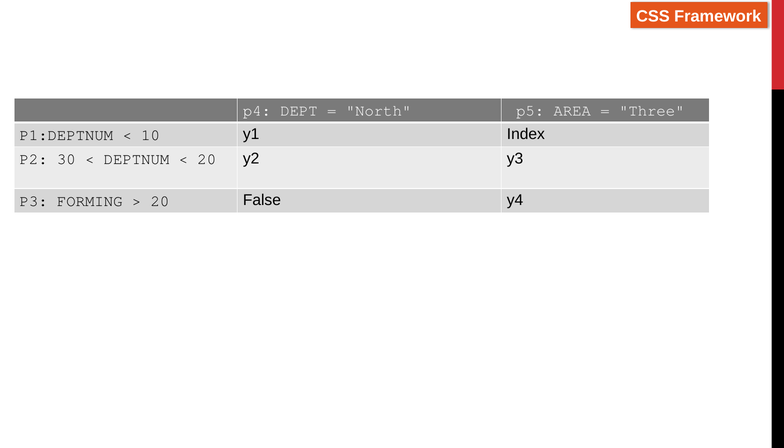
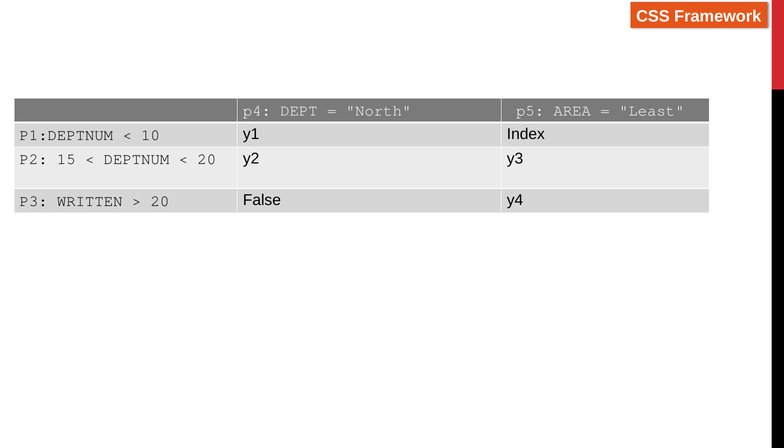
Three: Three -> Least (652, 111)
30: 30 -> 15 (66, 159)
FORMING: FORMING -> WRITTEN (90, 201)
